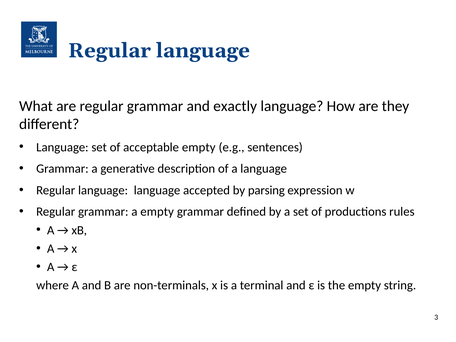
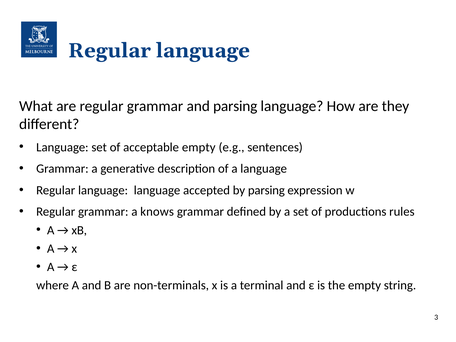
and exactly: exactly -> parsing (235, 106)
a empty: empty -> knows (157, 212)
